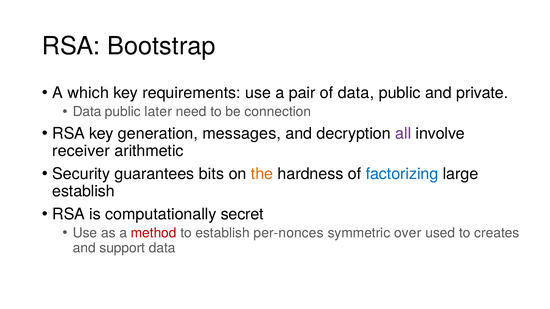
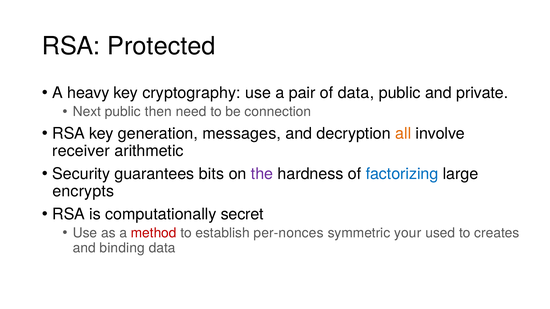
Bootstrap: Bootstrap -> Protected (161, 46)
which: which -> heavy (88, 93)
requirements: requirements -> cryptography (192, 93)
Data: Data -> Next (87, 112)
later: later -> then (158, 112)
all colour: purple -> orange (403, 134)
the colour: orange -> purple (262, 174)
establish: establish -> encrypts (83, 191)
over: over -> your (408, 233)
support: support -> binding (122, 248)
